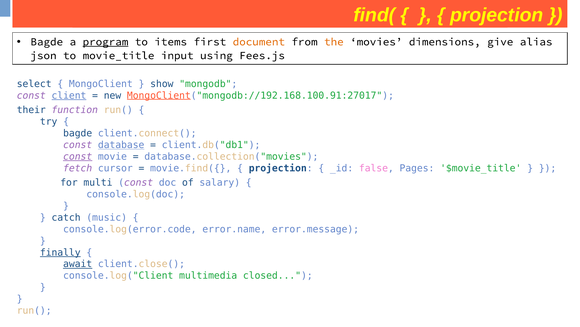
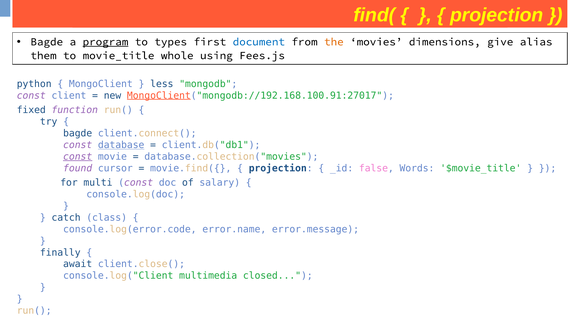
items: items -> types (171, 42)
document colour: orange -> blue (259, 42)
json: json -> them (43, 55)
input: input -> whole (177, 55)
select: select -> python (34, 84)
show: show -> less (162, 84)
client underline: present -> none (69, 95)
their: their -> fixed (31, 110)
fetch: fetch -> found (78, 168)
Pages: Pages -> Words (417, 168)
music: music -> class (107, 217)
finally underline: present -> none (60, 252)
await underline: present -> none (78, 263)
